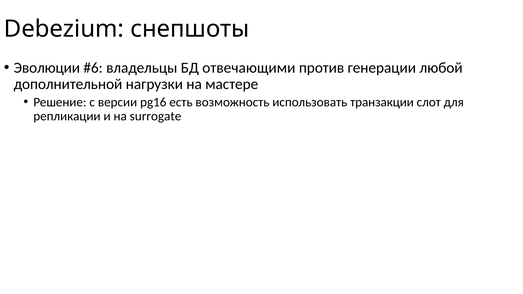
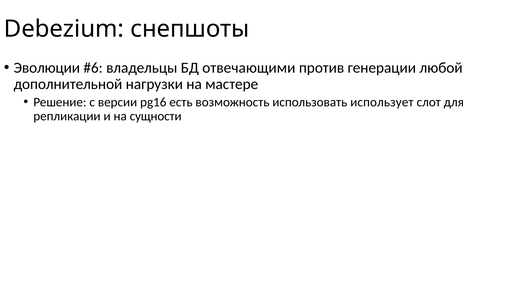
транзакции: транзакции -> использует (382, 102)
surrogate: surrogate -> сущности (156, 116)
